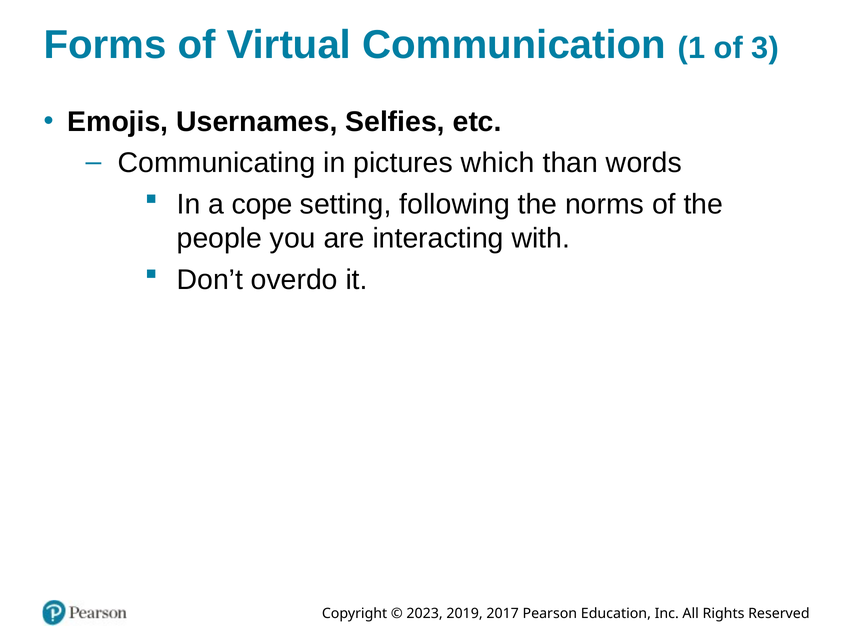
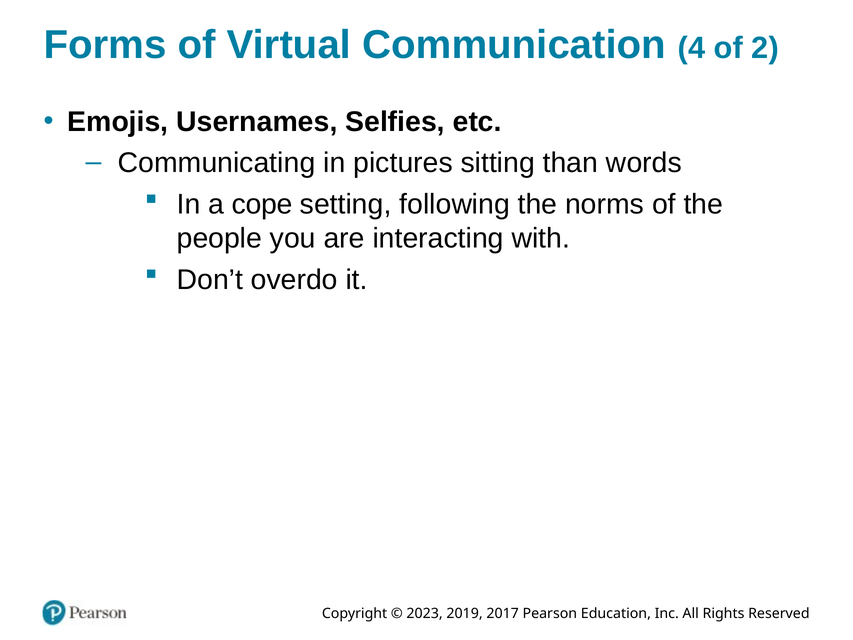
1: 1 -> 4 (692, 48)
3: 3 -> 2 (765, 48)
which: which -> sitting (498, 163)
